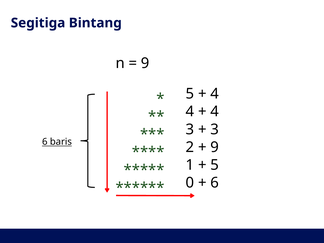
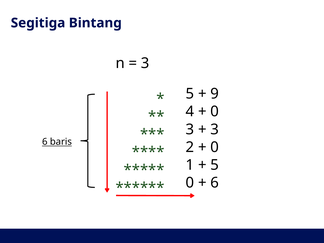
9: 9 -> 3 (145, 63)
4: 4 -> 9 (215, 94)
4: 4 -> 0 (215, 112)
9: 9 -> 0 (215, 147)
